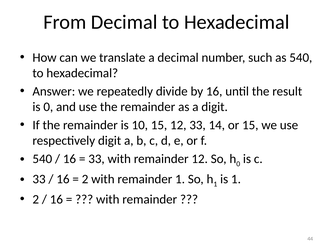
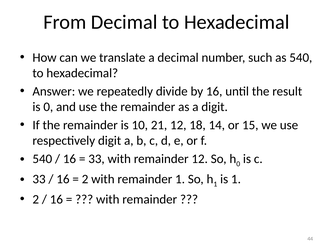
10 15: 15 -> 21 (159, 125)
12 33: 33 -> 18 (198, 125)
